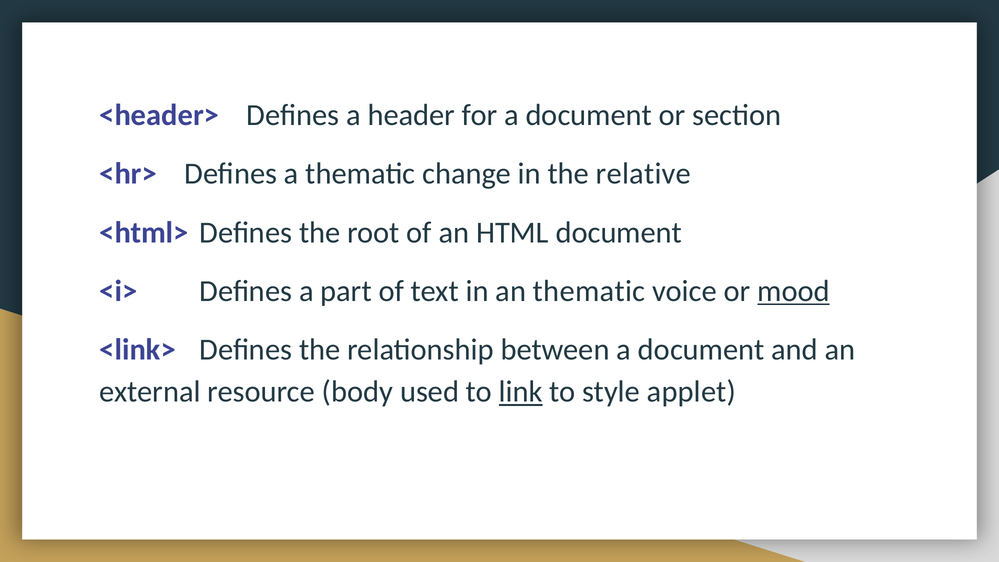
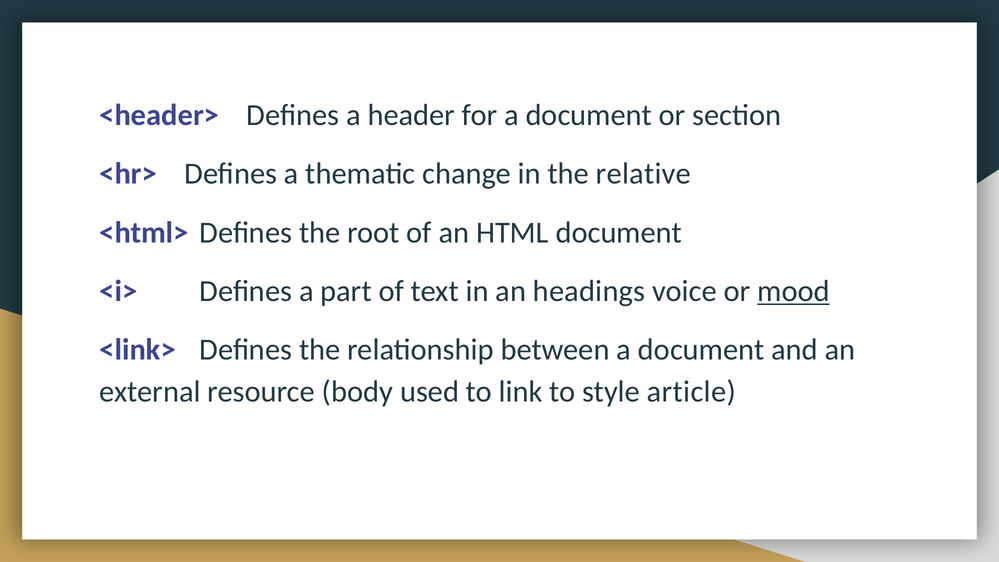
an thematic: thematic -> headings (589, 291)
link underline: present -> none (521, 392)
applet: applet -> article (691, 392)
